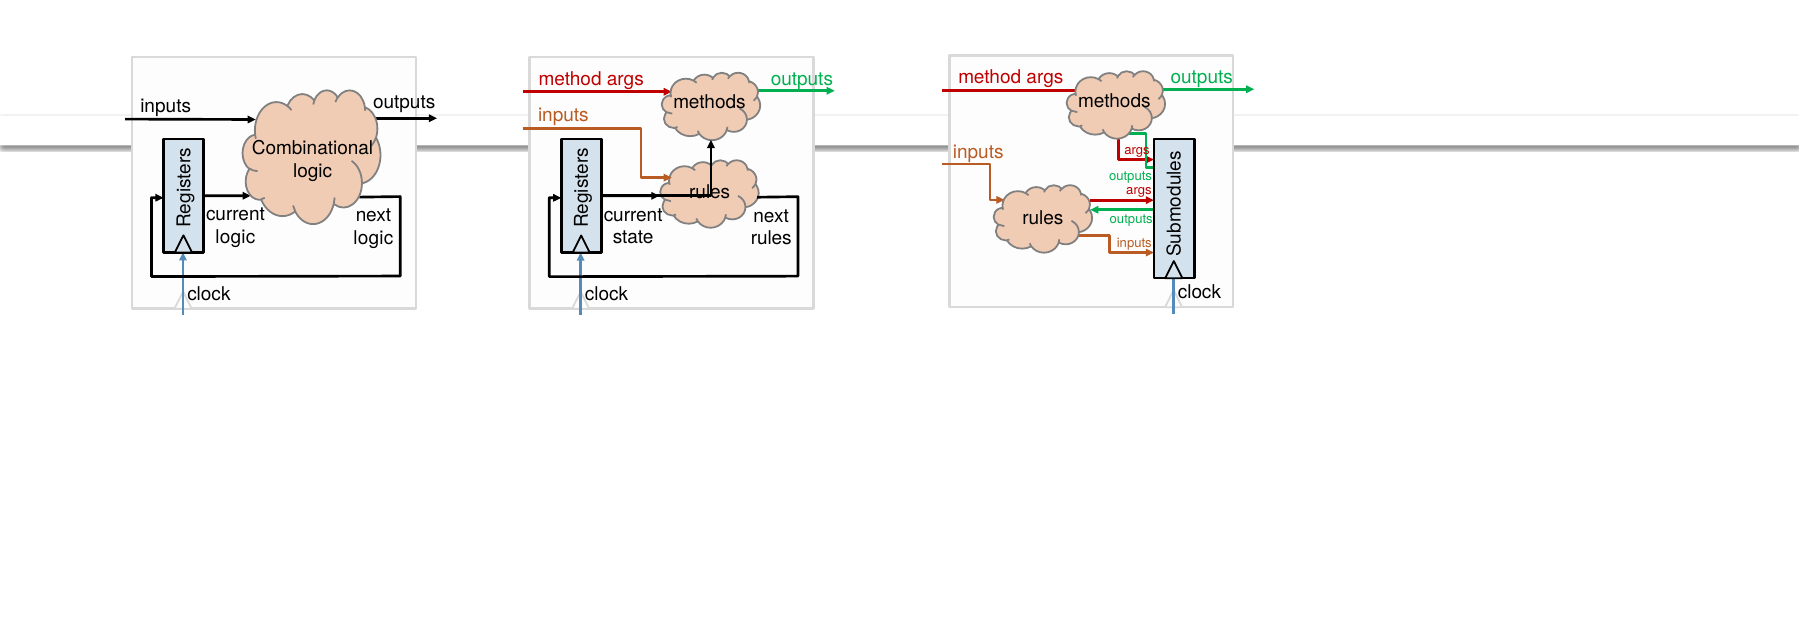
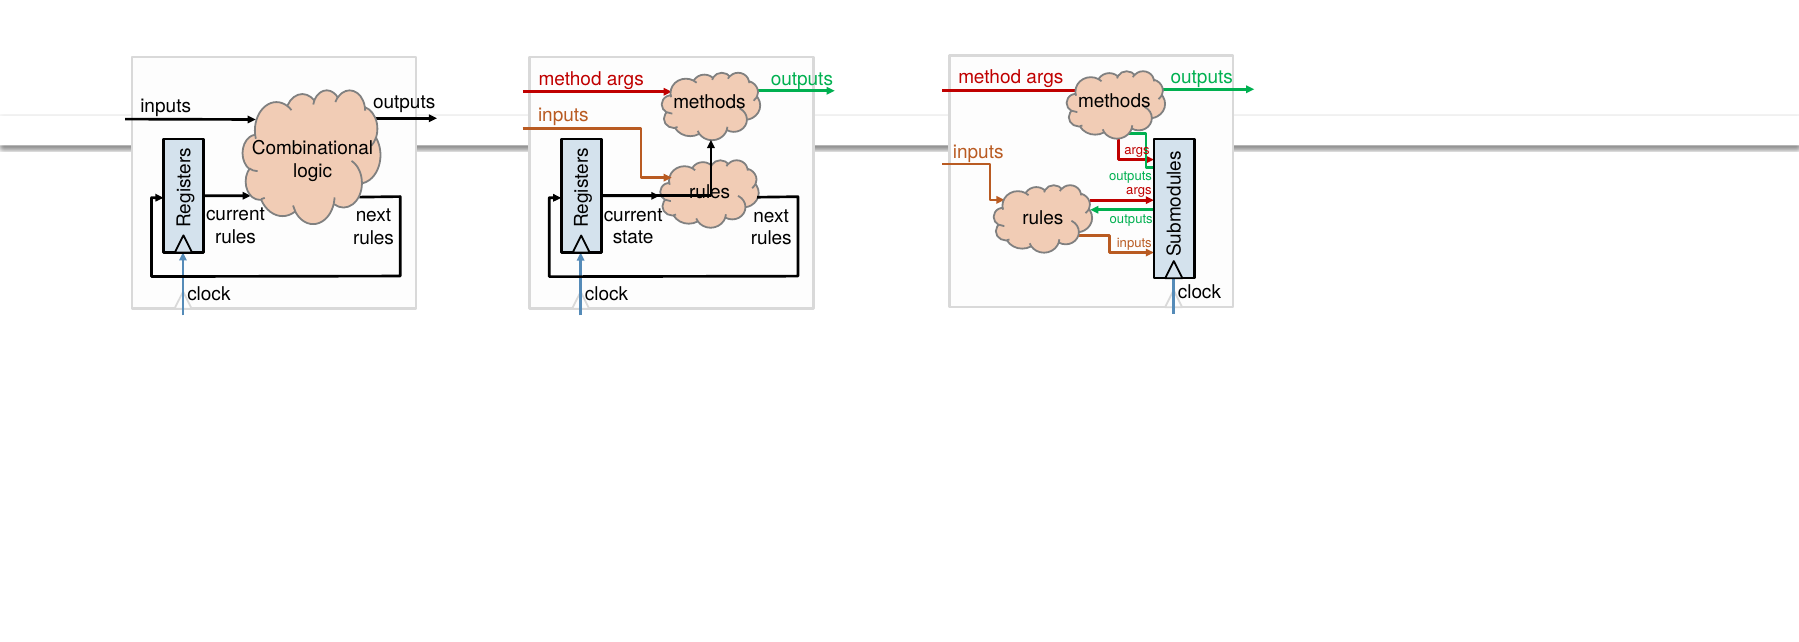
logic: logic -> rules (236, 238)
logic: logic -> rules (373, 239)
